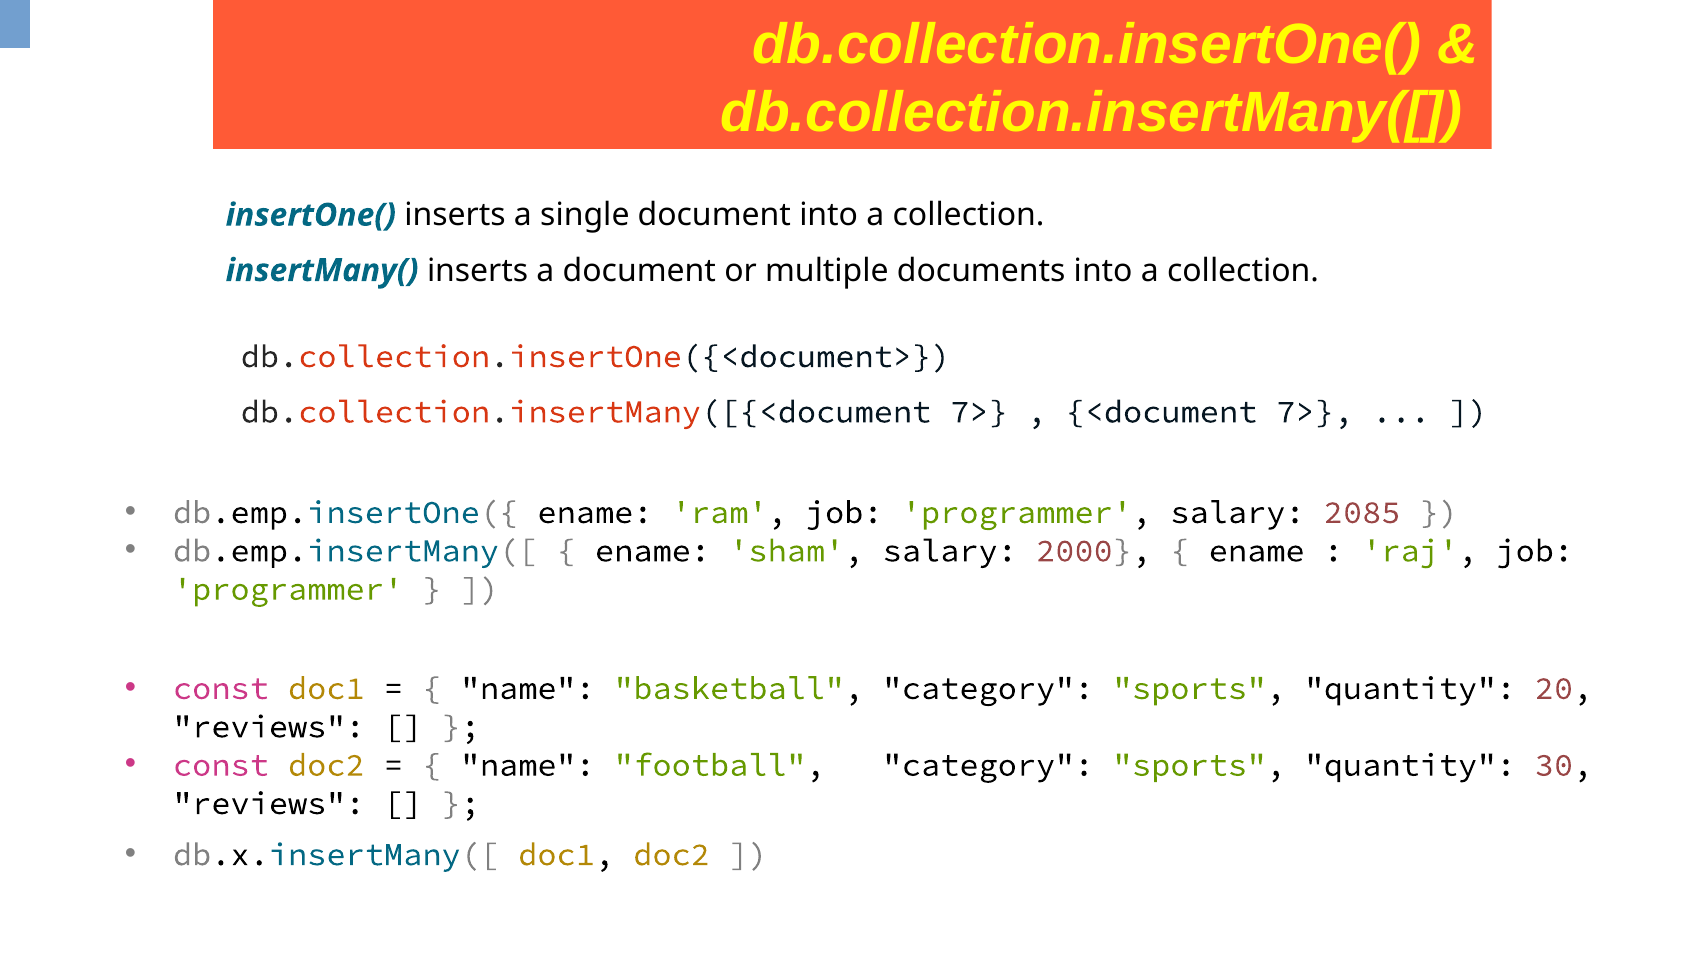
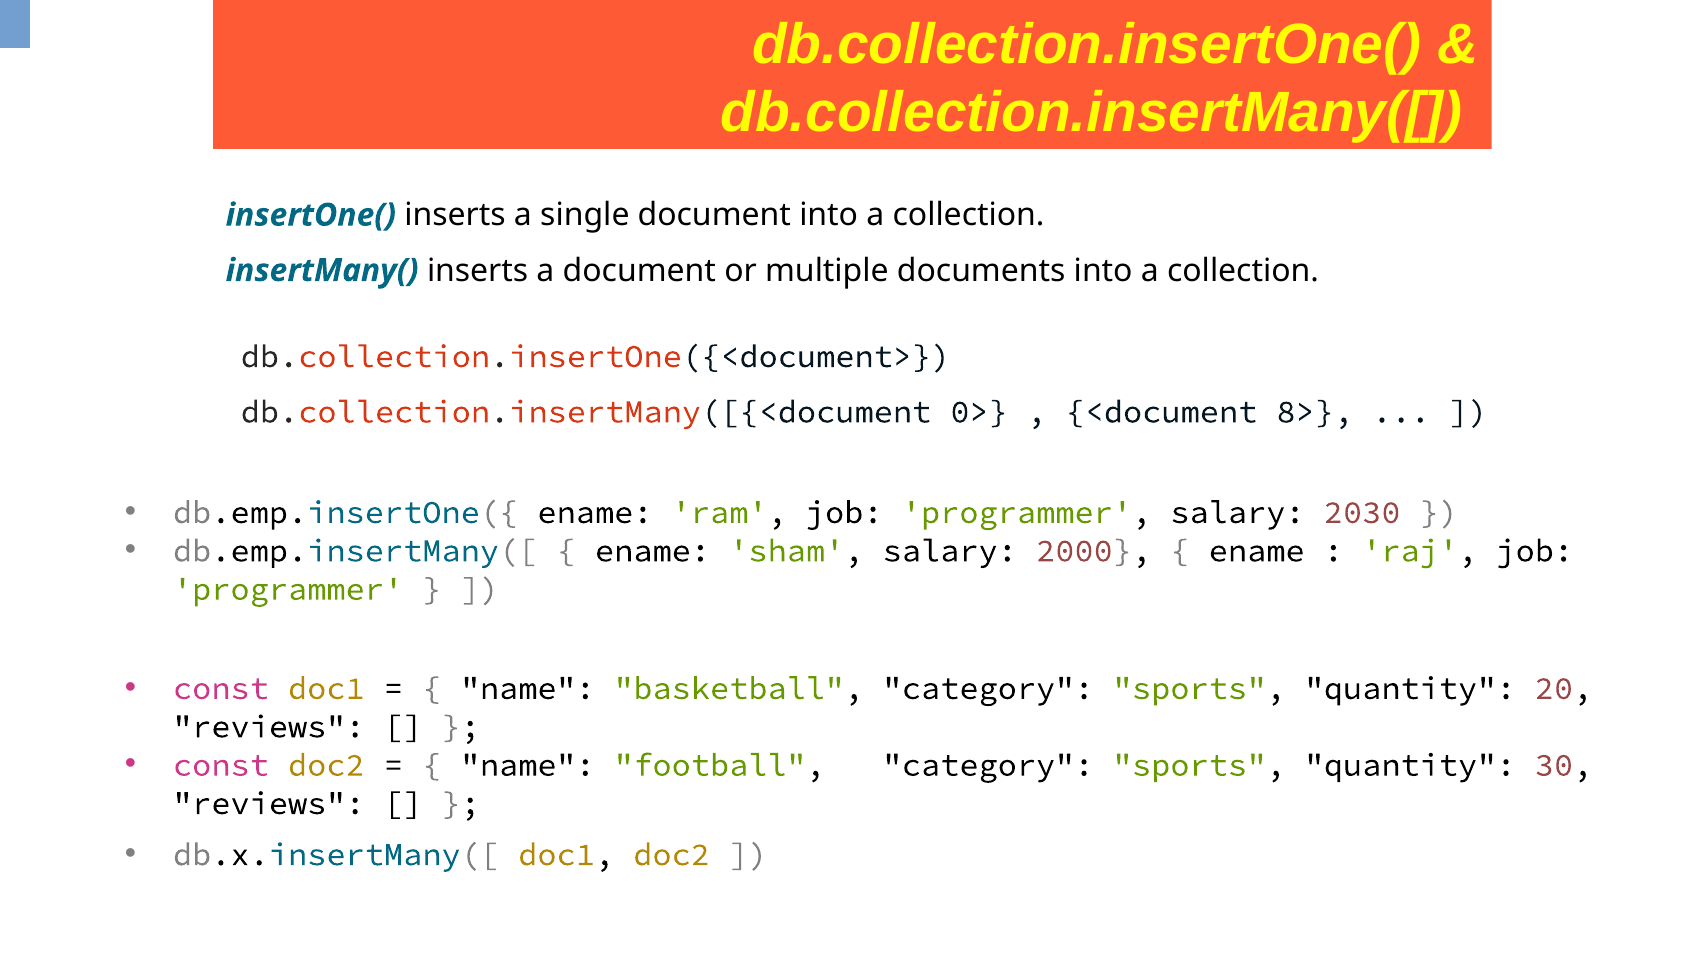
db.collection.insertMany([{<document 7>: 7> -> 0> (979, 412)
<document 7>: 7> -> 8> (1315, 412)
2085: 2085 -> 2030 (1362, 512)
